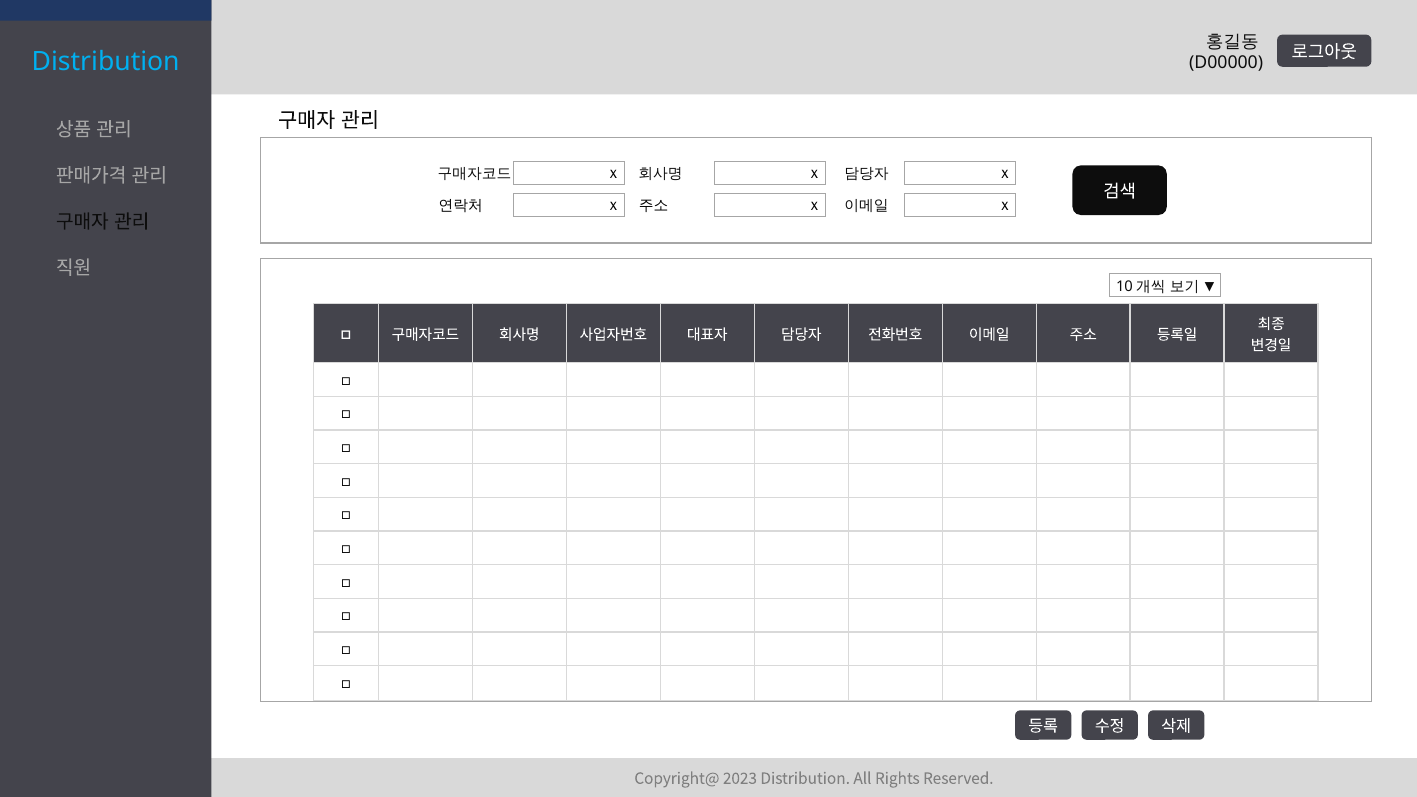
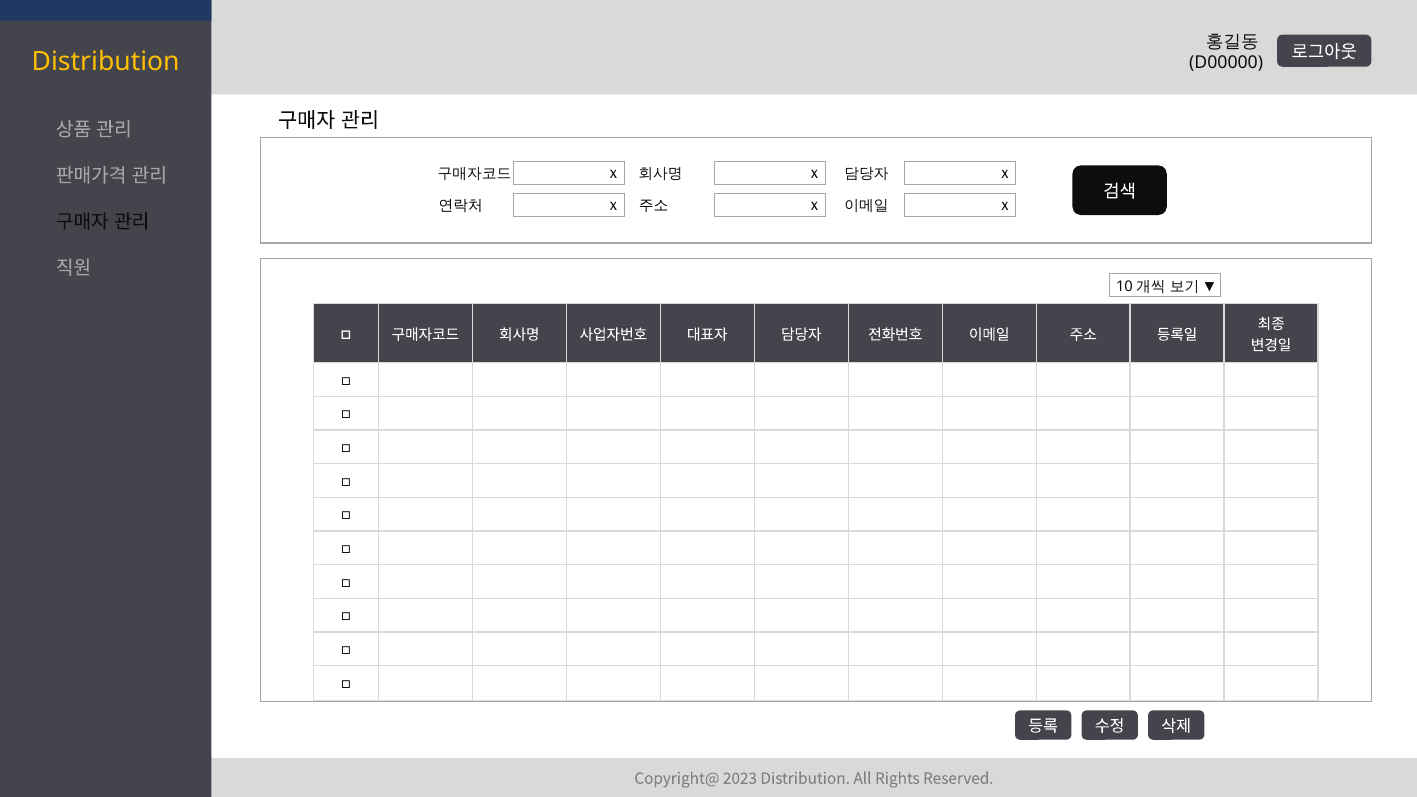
Distribution colour: light blue -> yellow (106, 62)
